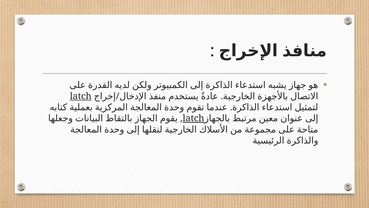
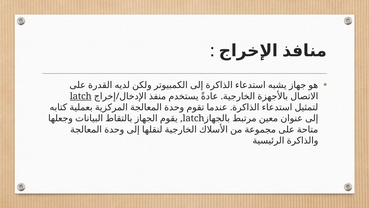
latch underline: present -> none (194, 118)
